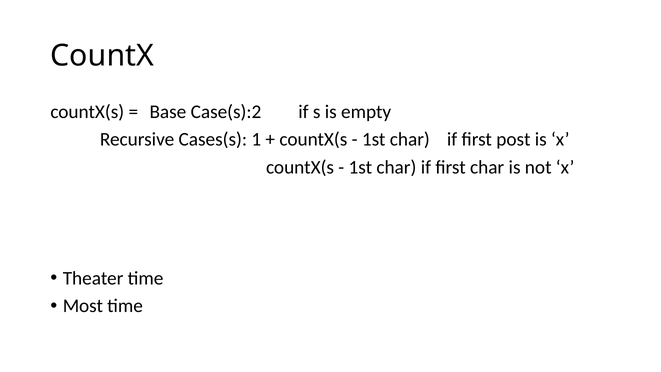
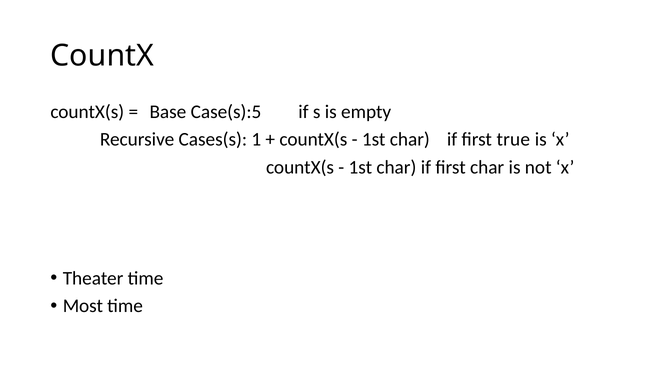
Case(s):2: Case(s):2 -> Case(s):5 (226, 112)
post: post -> true (513, 139)
